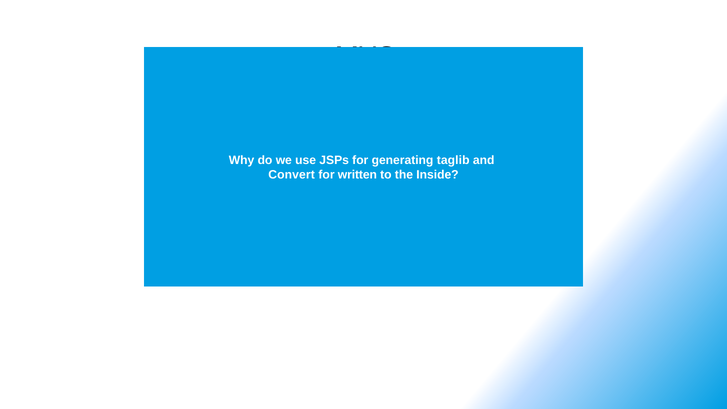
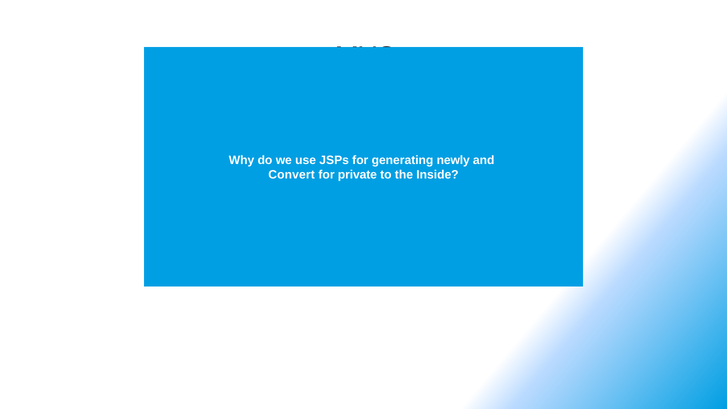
taglib: taglib -> newly (453, 160)
written: written -> private (357, 175)
